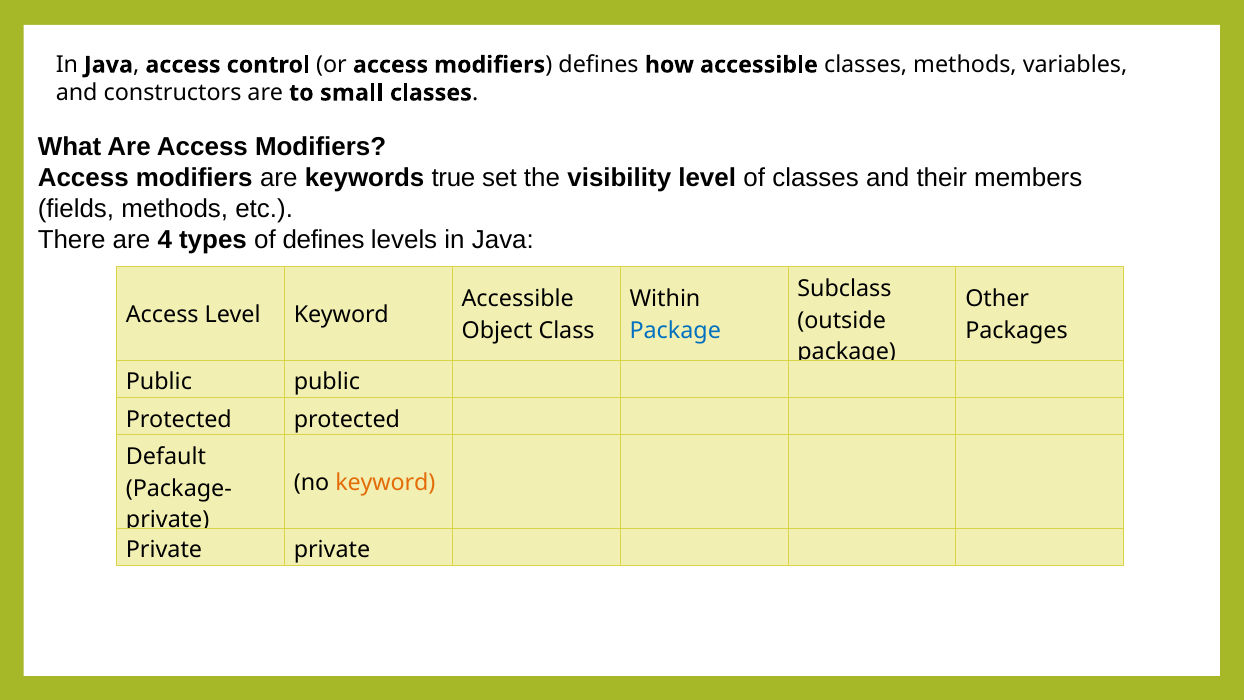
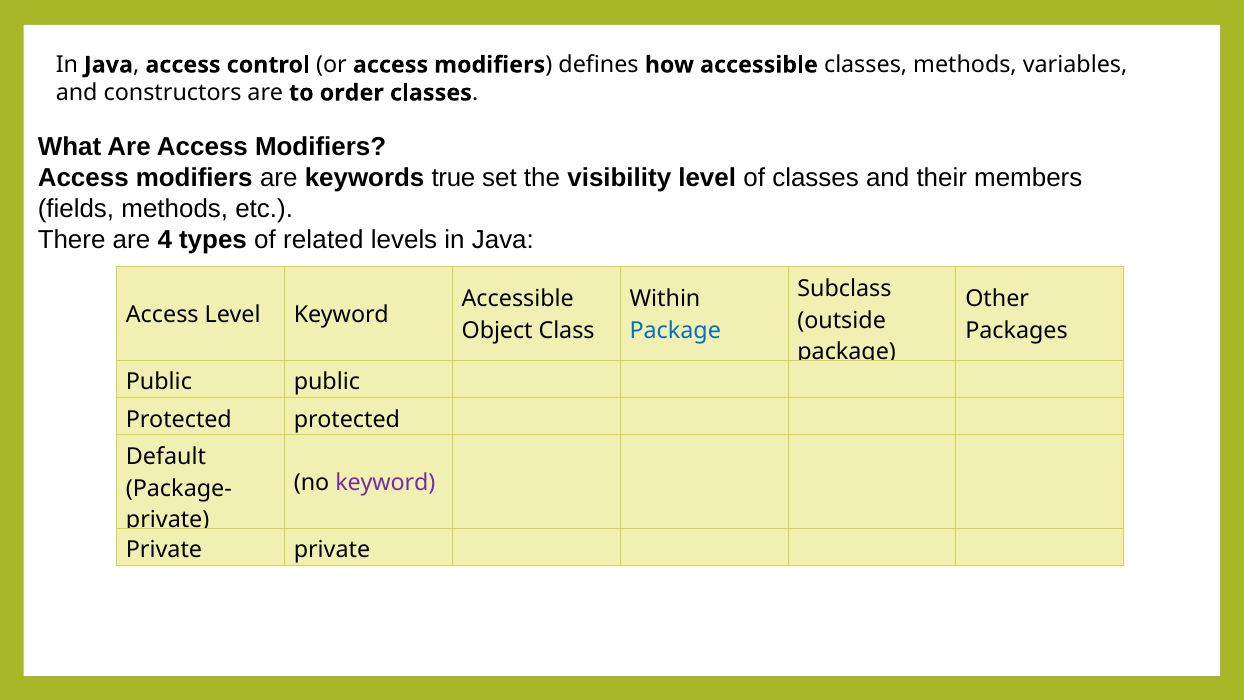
small: small -> order (352, 93)
of defines: defines -> related (323, 240)
keyword colour: orange -> purple (385, 483)
